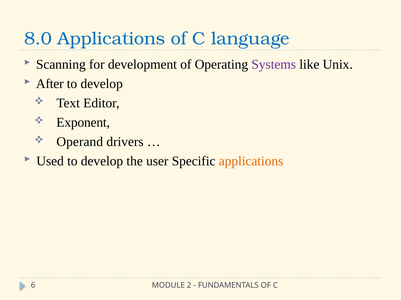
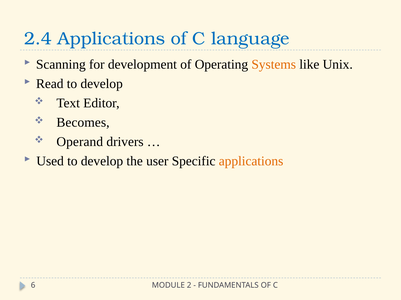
8.0: 8.0 -> 2.4 (38, 39)
Systems colour: purple -> orange (274, 64)
After: After -> Read (50, 84)
Exponent: Exponent -> Becomes (83, 123)
